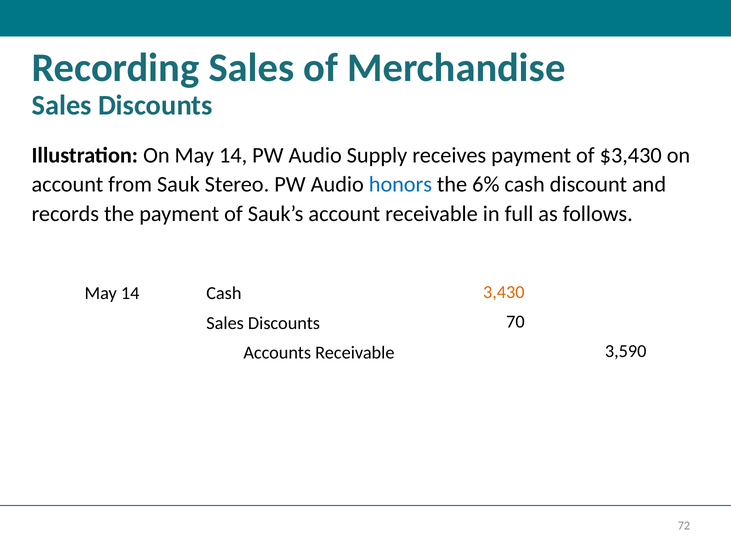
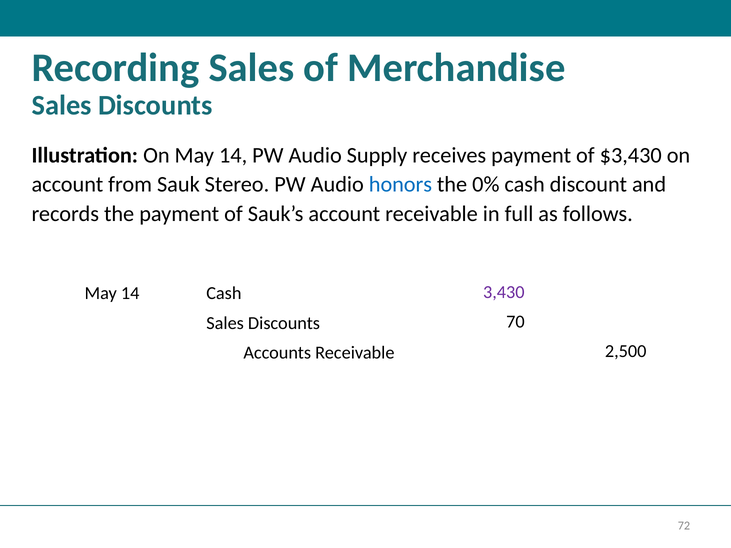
6%: 6% -> 0% (486, 185)
3,430 colour: orange -> purple (504, 292)
3,590: 3,590 -> 2,500 (626, 351)
